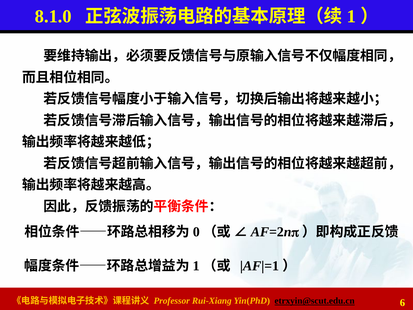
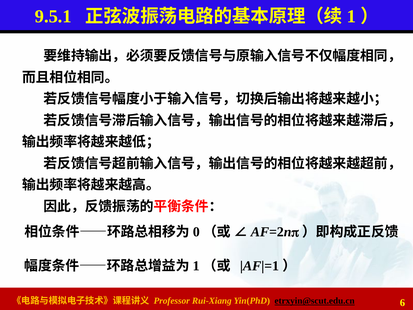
8.1.0: 8.1.0 -> 9.5.1 (53, 16)
